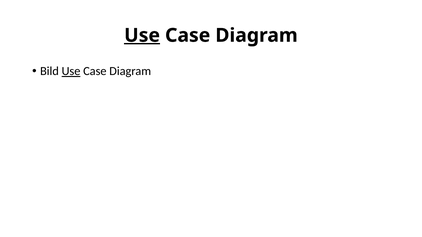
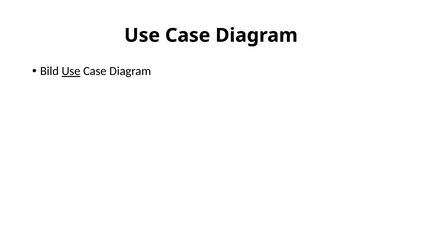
Use underline: present -> none (142, 35)
